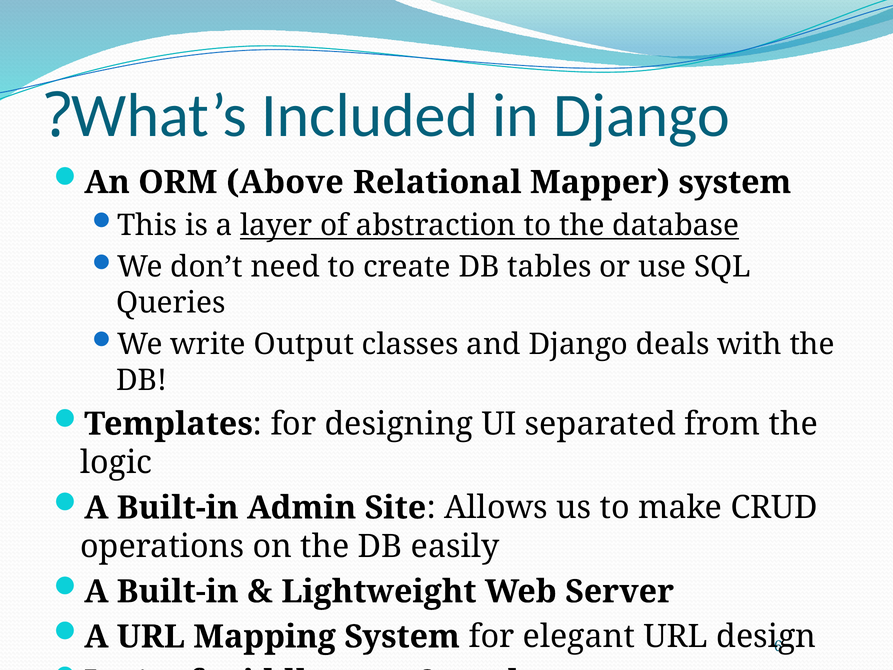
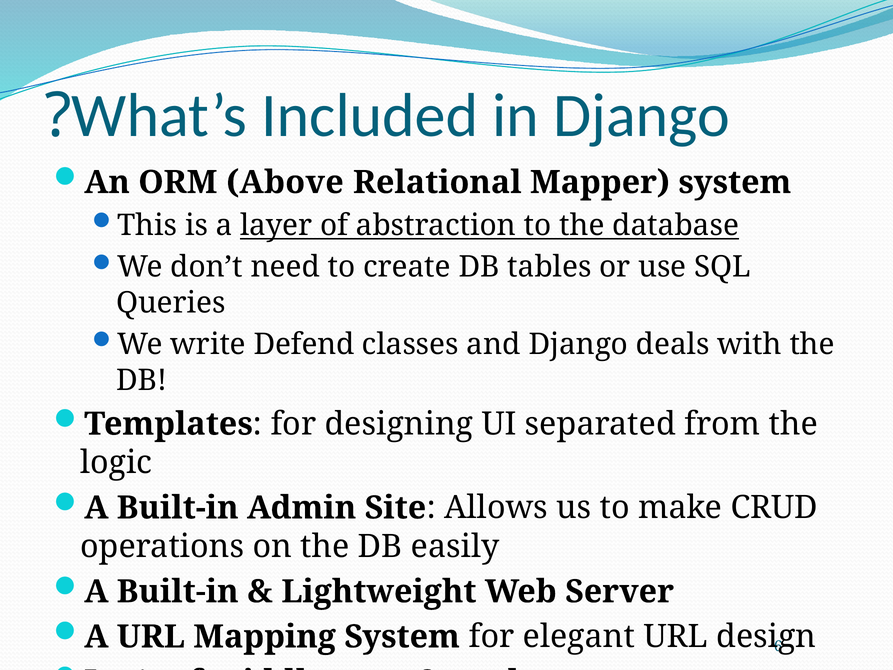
Output: Output -> Defend (304, 344)
